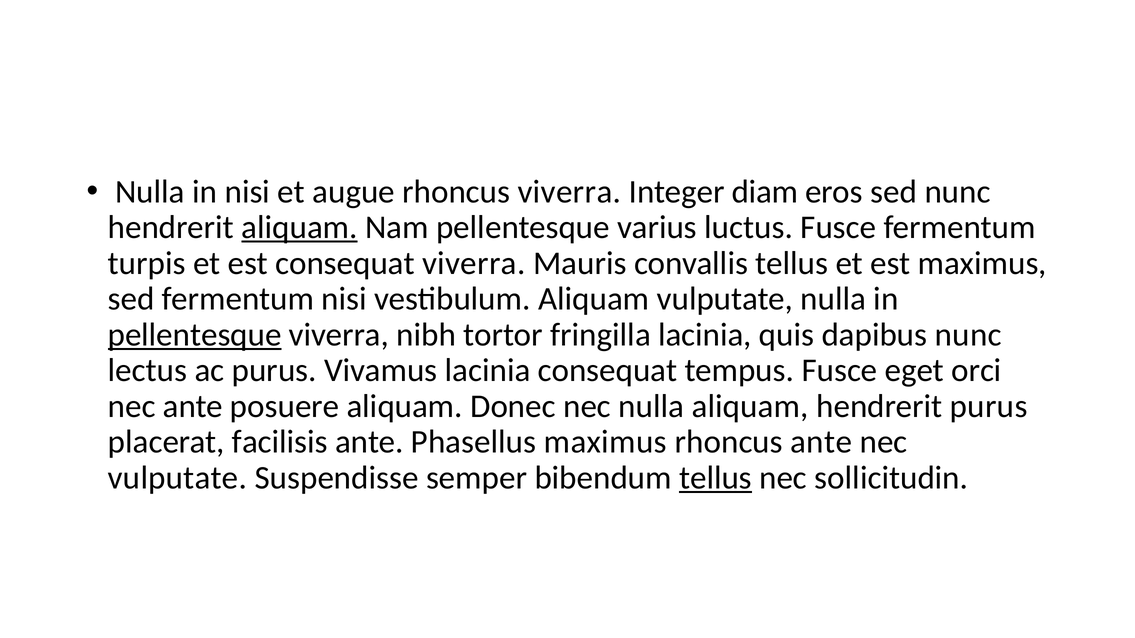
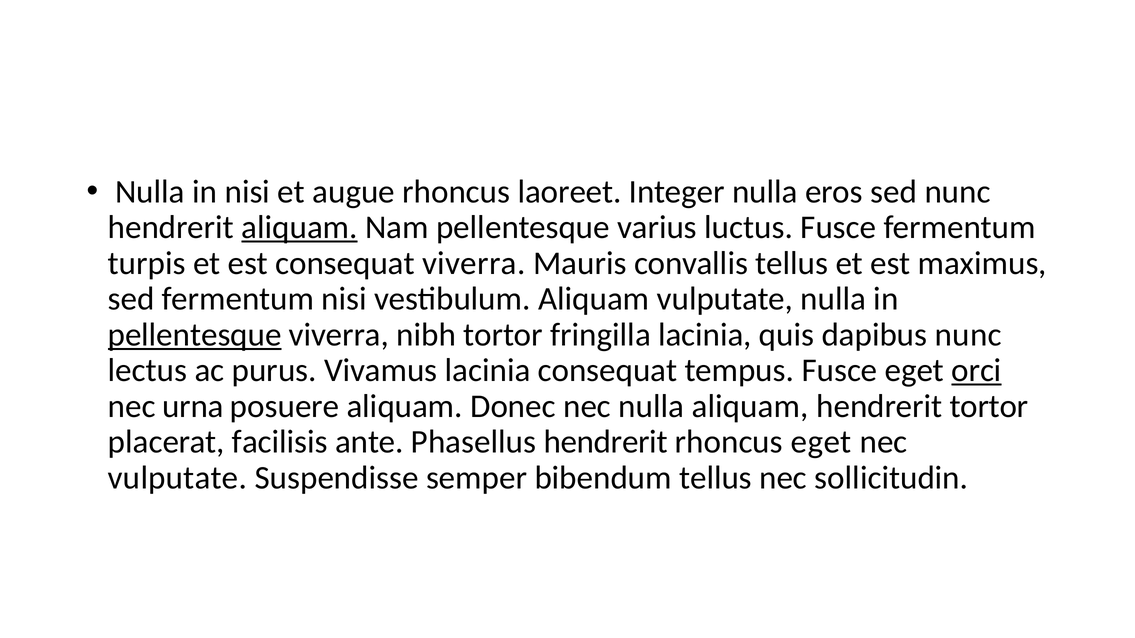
rhoncus viverra: viverra -> laoreet (570, 192)
Integer diam: diam -> nulla (765, 192)
orci underline: none -> present (976, 371)
nec ante: ante -> urna (193, 406)
hendrerit purus: purus -> tortor (989, 406)
Phasellus maximus: maximus -> hendrerit (606, 442)
rhoncus ante: ante -> eget (821, 442)
tellus underline: present -> none (715, 478)
